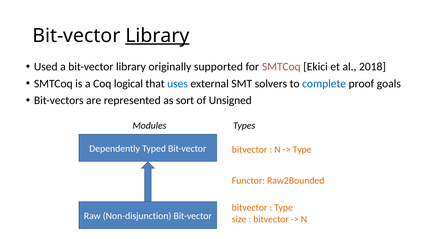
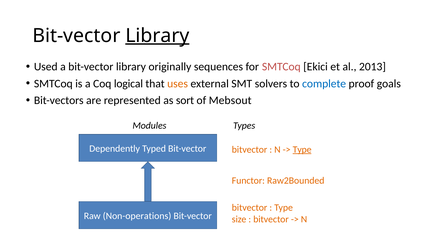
supported: supported -> sequences (218, 67)
2018: 2018 -> 2013 (372, 67)
uses colour: blue -> orange (178, 84)
Unsigned: Unsigned -> Mebsout (230, 101)
Type underline: none -> present (302, 150)
Non-disjunction: Non-disjunction -> Non-operations (137, 216)
